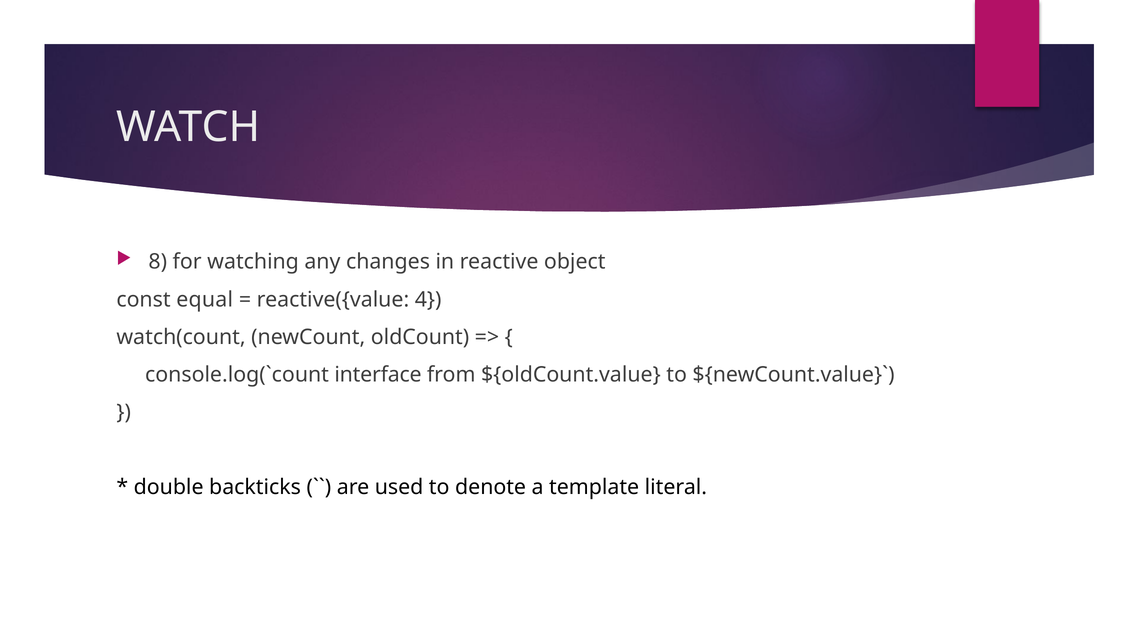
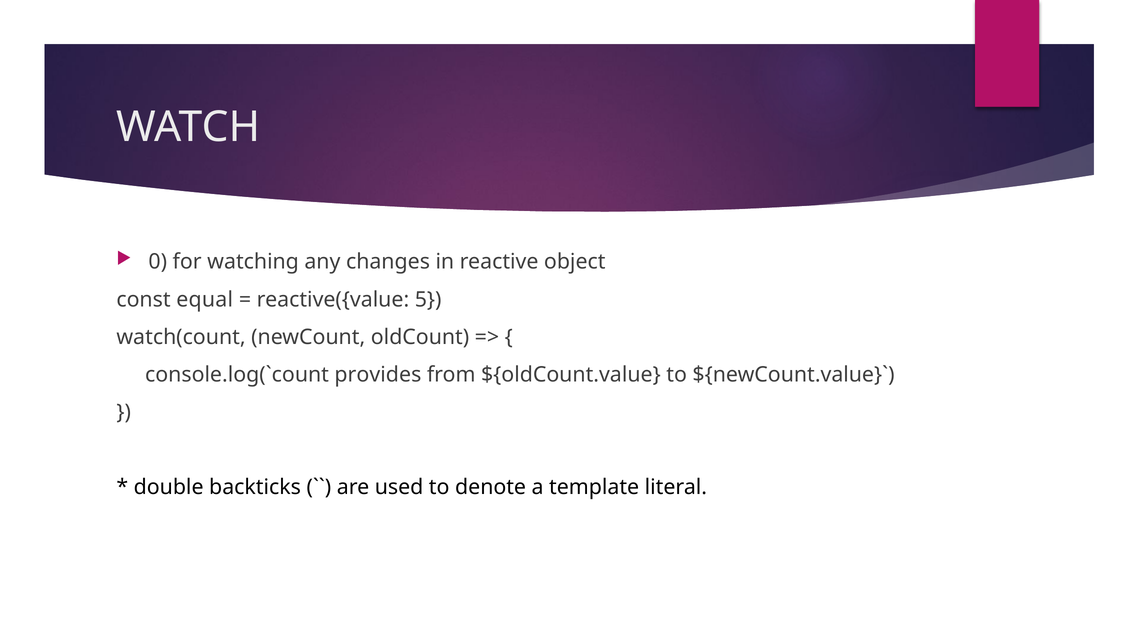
8: 8 -> 0 (158, 262)
4: 4 -> 5 (428, 299)
interface: interface -> provides (378, 374)
